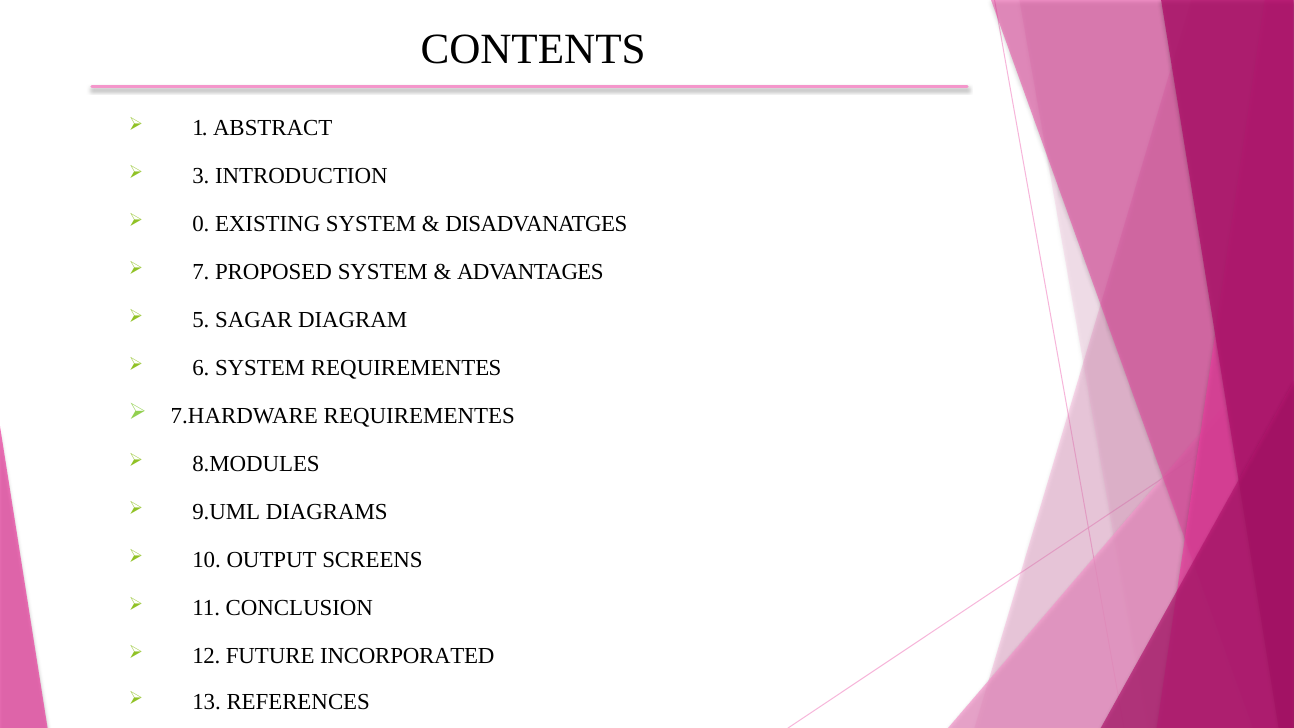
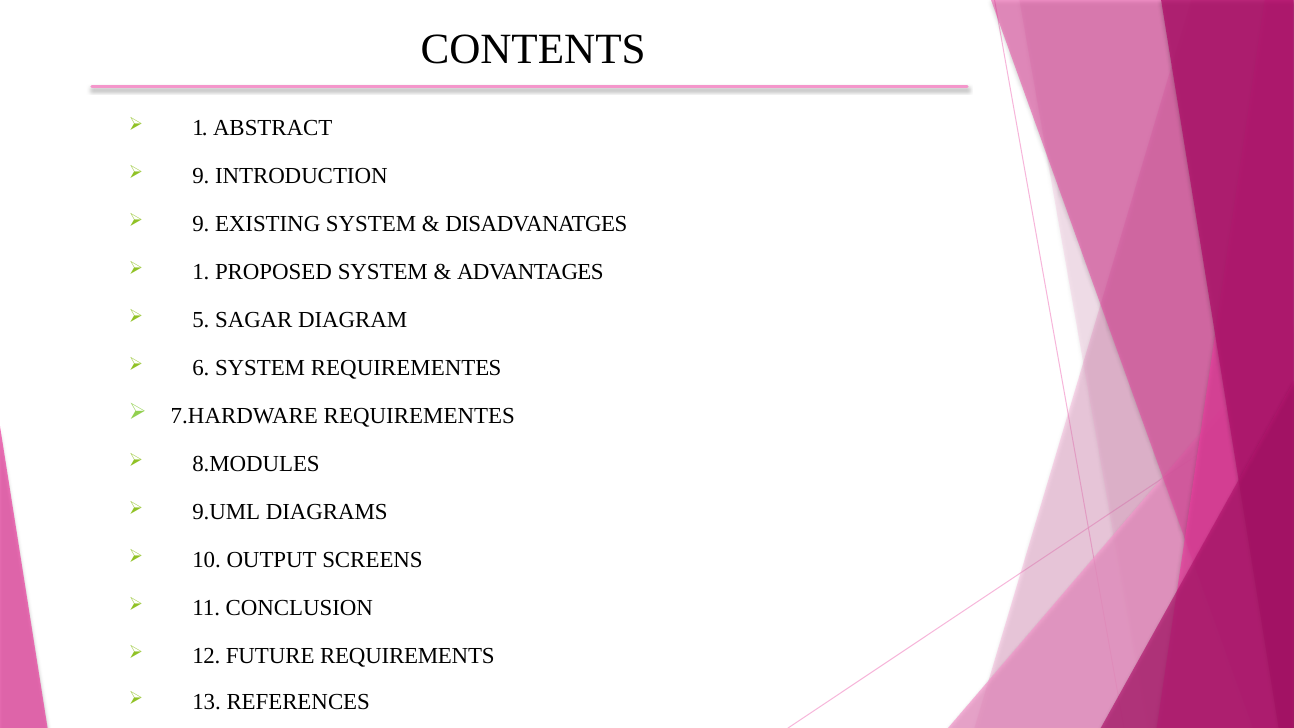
3: 3 -> 9 (201, 176)
0: 0 -> 9 (201, 224)
7: 7 -> 1 (201, 272)
INCORPORATED: INCORPORATED -> REQUIREMENTS (407, 656)
